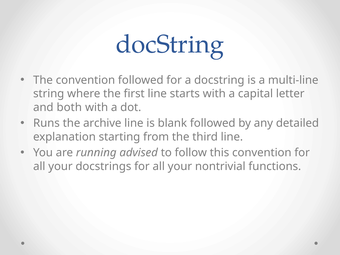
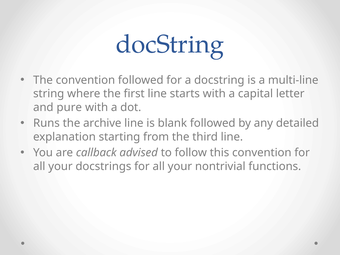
both: both -> pure (69, 107)
running: running -> callback (96, 153)
